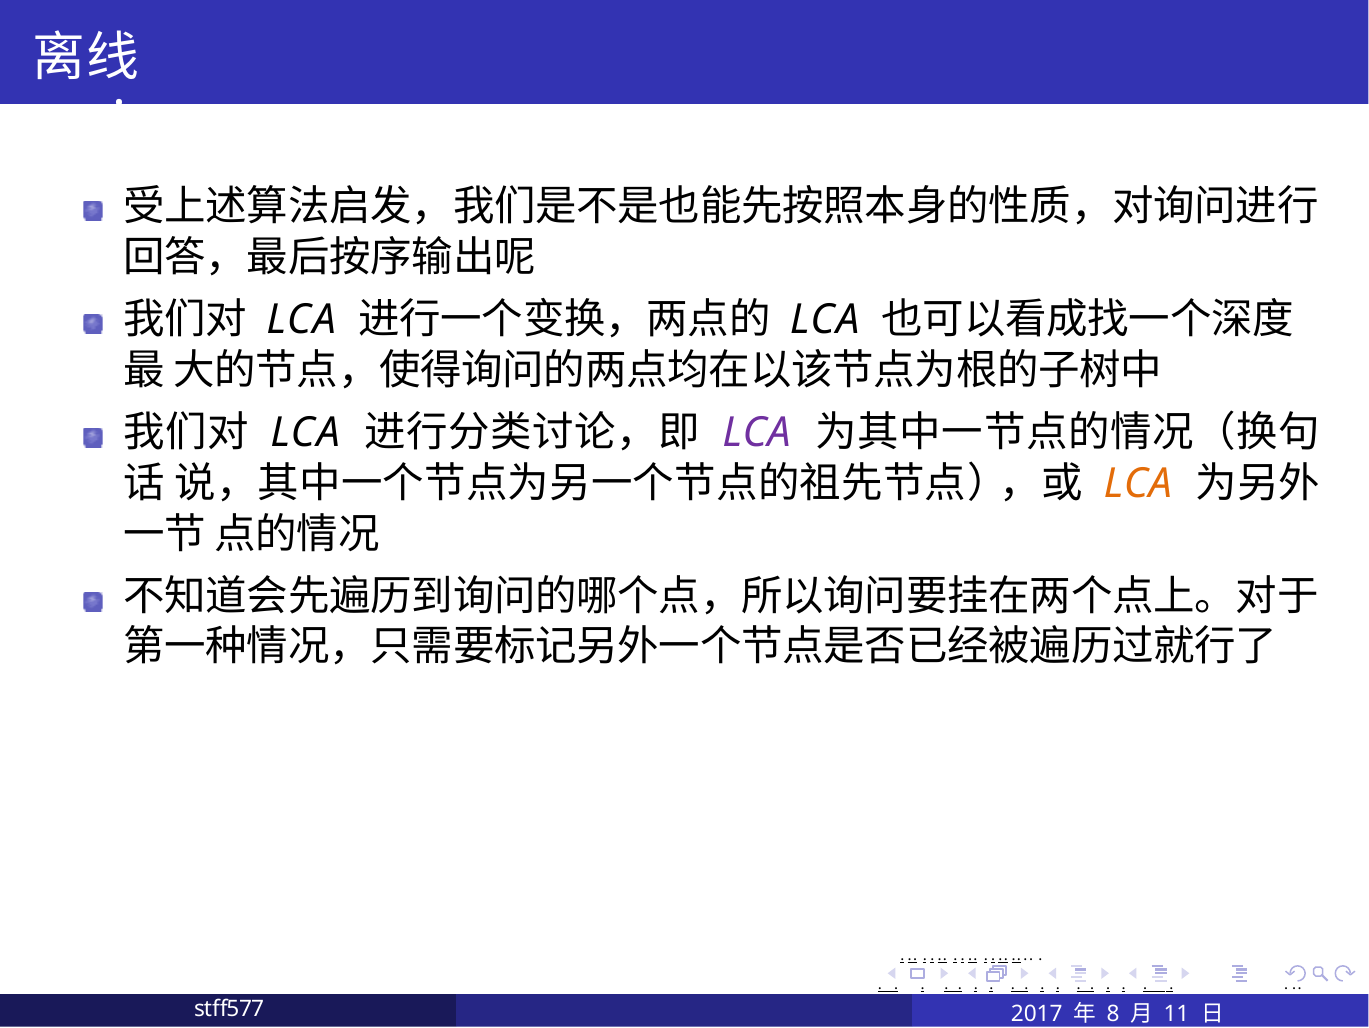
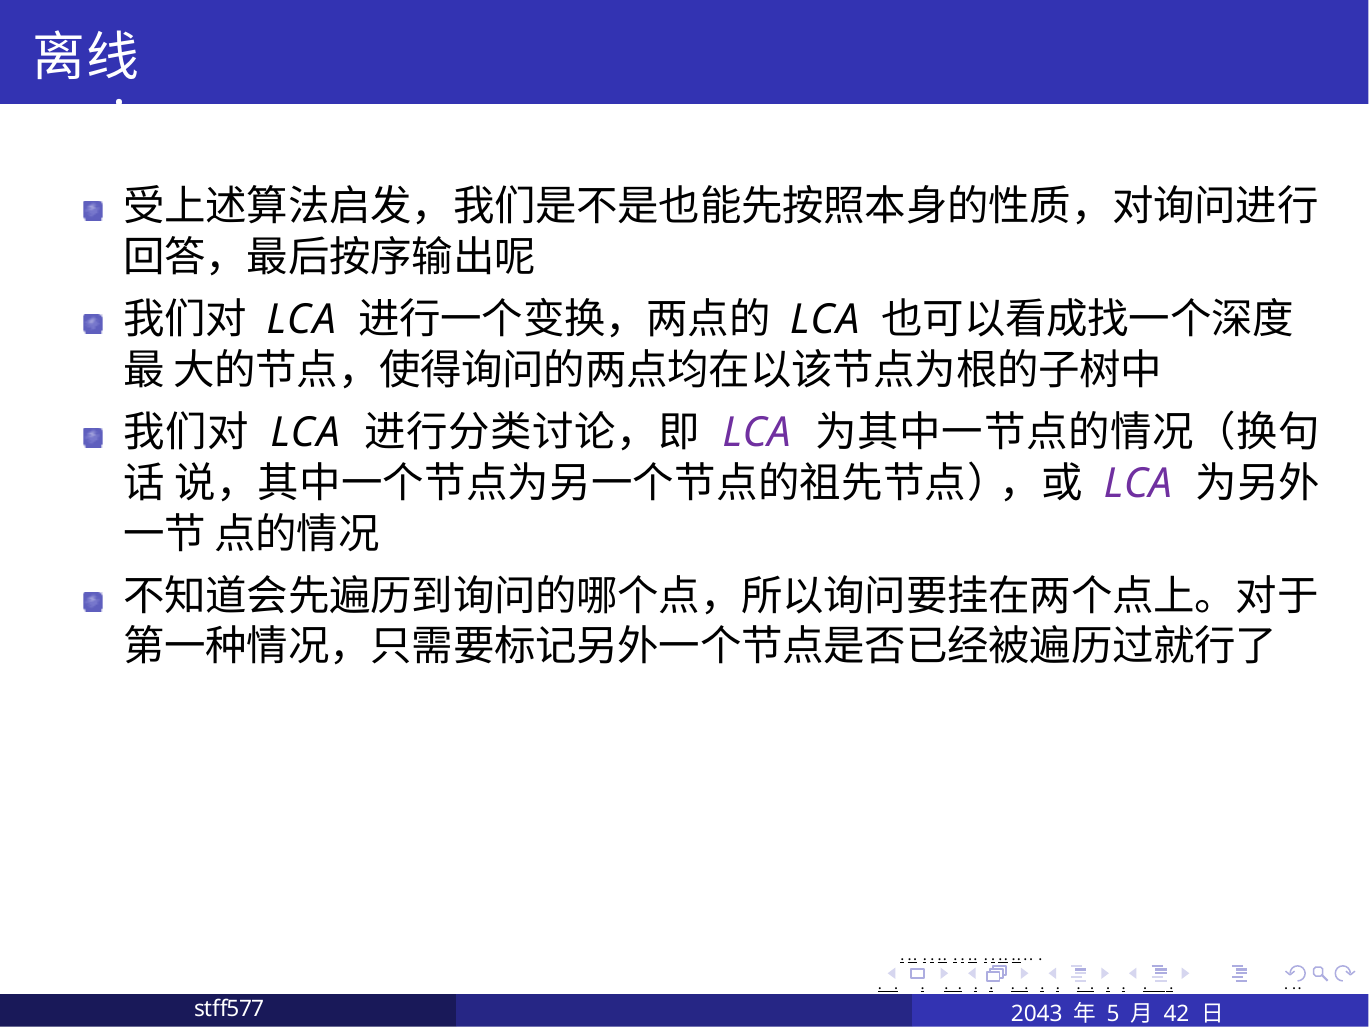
LCA colour: orange -> purple (1138, 483)
2017: 2017 -> 2043 (1037, 1013)
8: 8 -> 5 (1113, 1013)
11: 11 -> 42 (1176, 1013)
